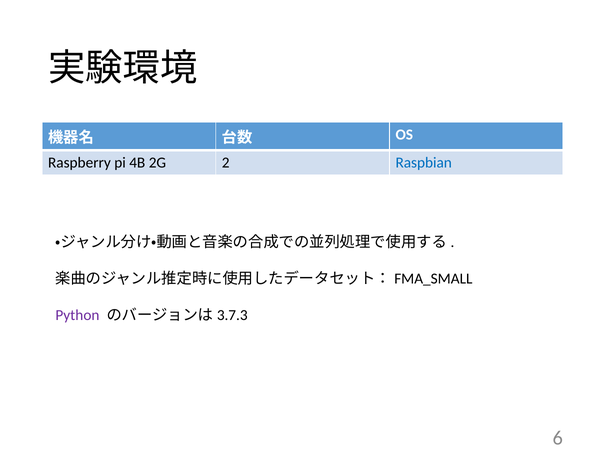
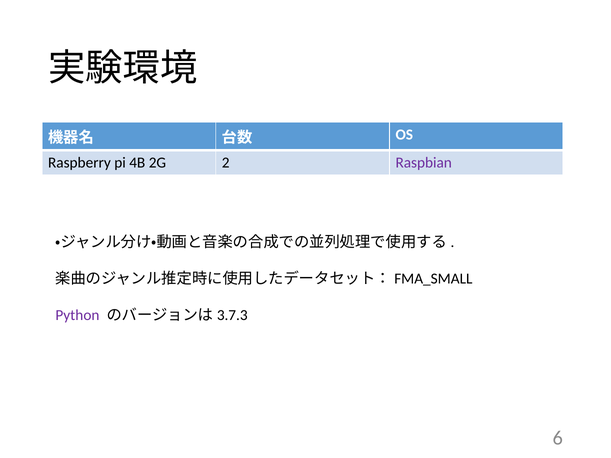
Raspbian colour: blue -> purple (424, 163)
